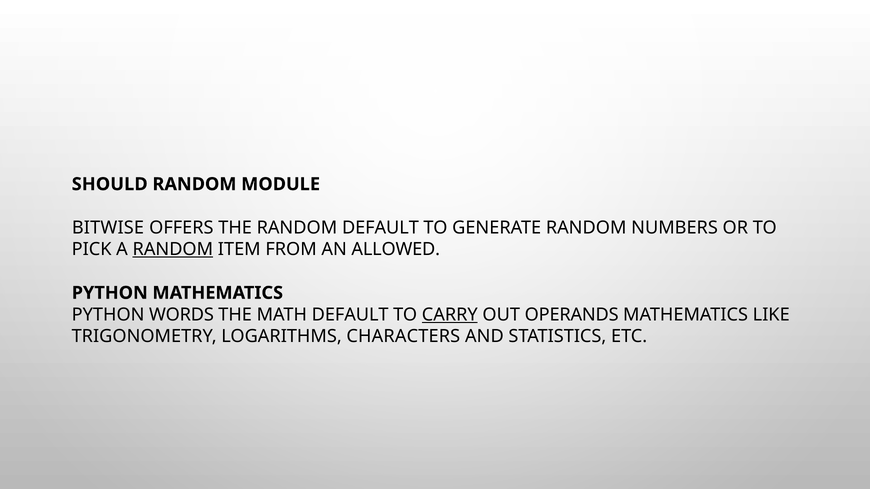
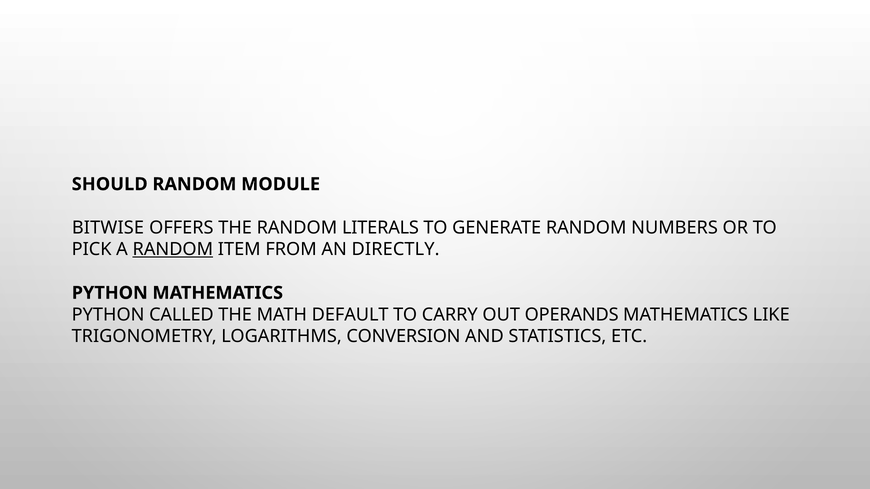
RANDOM DEFAULT: DEFAULT -> LITERALS (380, 228)
ALLOWED: ALLOWED -> DIRECTLY (396, 250)
WORDS: WORDS -> CALLED (181, 315)
CARRY underline: present -> none (450, 315)
CHARACTERS: CHARACTERS -> CONVERSION (403, 337)
